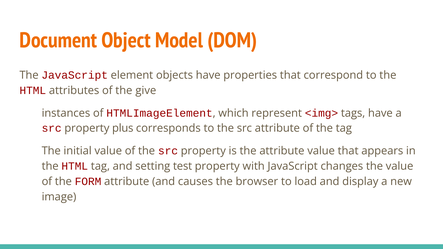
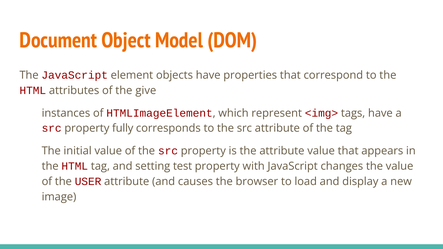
plus: plus -> fully (123, 128)
FORM: FORM -> USER (88, 182)
